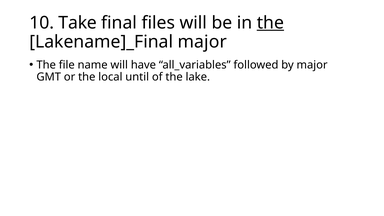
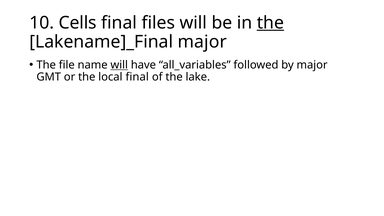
Take: Take -> Cells (78, 23)
will underline: none -> present (119, 65)
local until: until -> final (137, 77)
